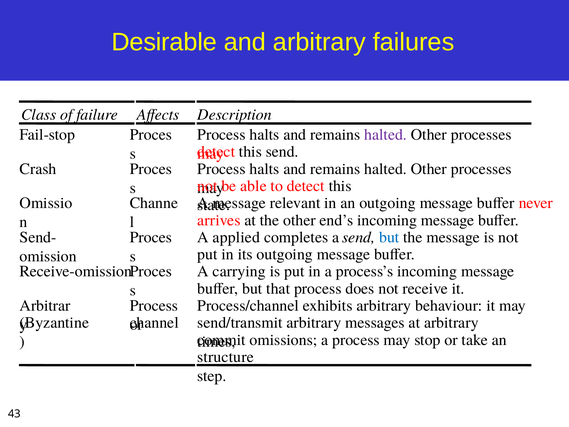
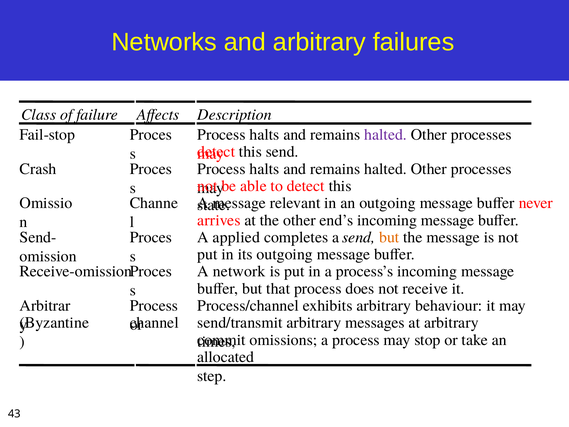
Desirable: Desirable -> Networks (164, 42)
but colour: blue -> orange (389, 237)
carrying: carrying -> network (239, 271)
structure: structure -> allocated (226, 357)
